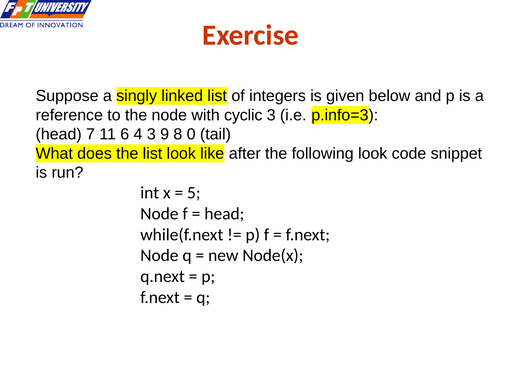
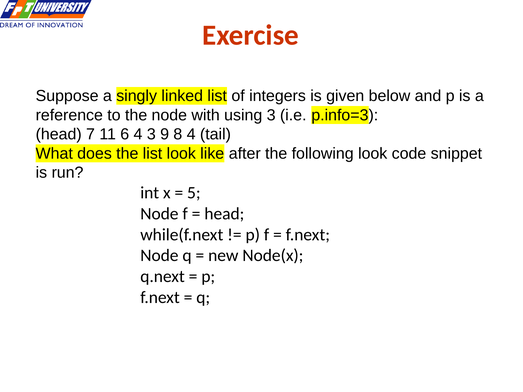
cyclic: cyclic -> using (243, 115)
8 0: 0 -> 4 (191, 134)
